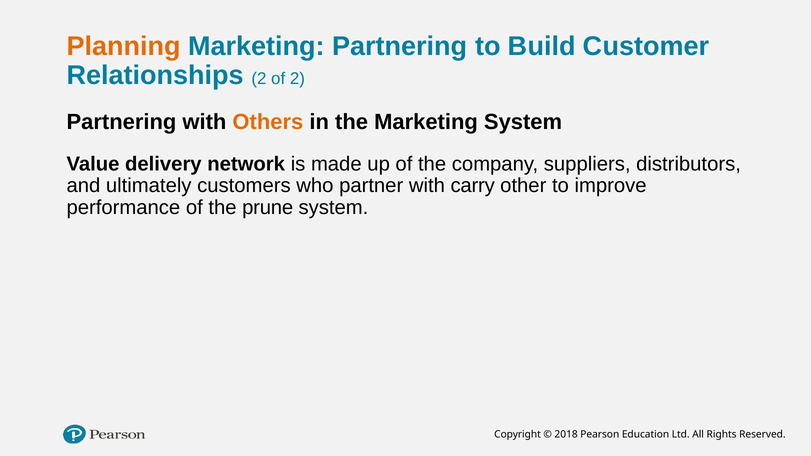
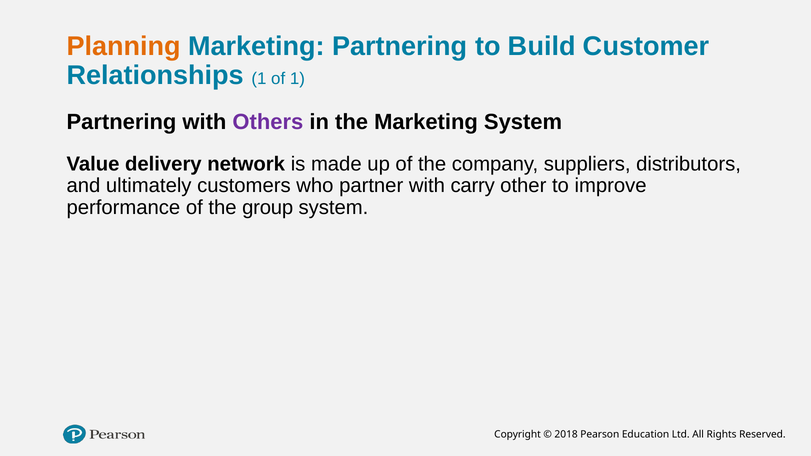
Relationships 2: 2 -> 1 (259, 79)
of 2: 2 -> 1 (297, 79)
Others colour: orange -> purple (268, 122)
prune: prune -> group (268, 208)
